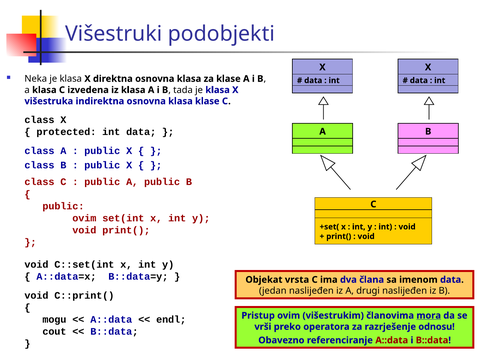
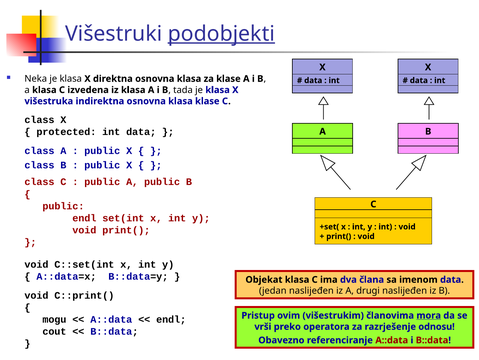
podobjekti underline: none -> present (221, 34)
ovim: ovim -> endl (84, 218)
Objekat vrsta: vrsta -> klasa (297, 279)
